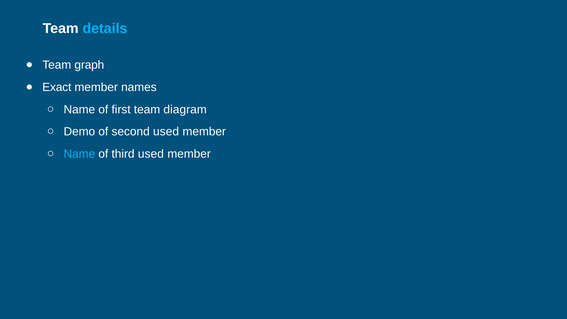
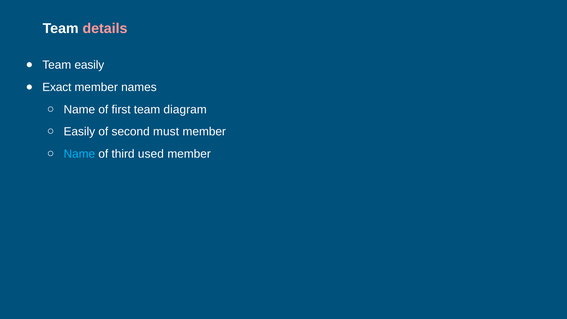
details colour: light blue -> pink (105, 29)
Team graph: graph -> easily (89, 65)
Demo: Demo -> Easily (79, 132)
second used: used -> must (166, 132)
